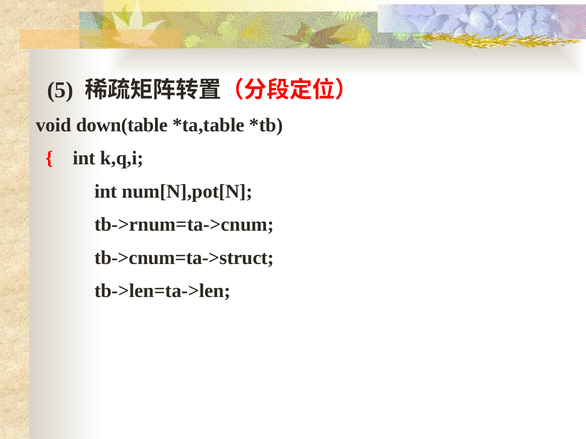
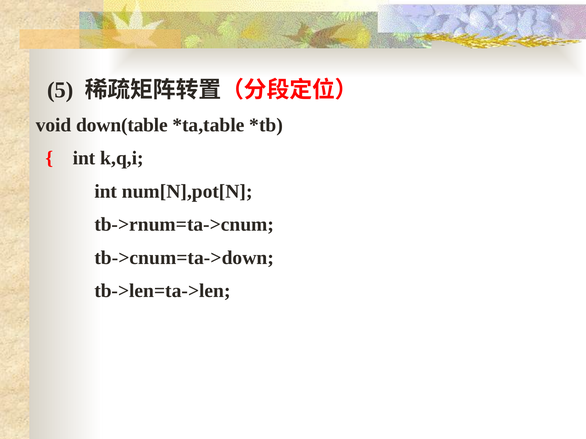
tb->cnum=ta->struct: tb->cnum=ta->struct -> tb->cnum=ta->down (184, 258)
